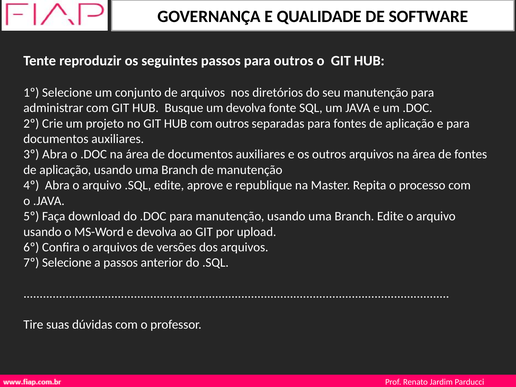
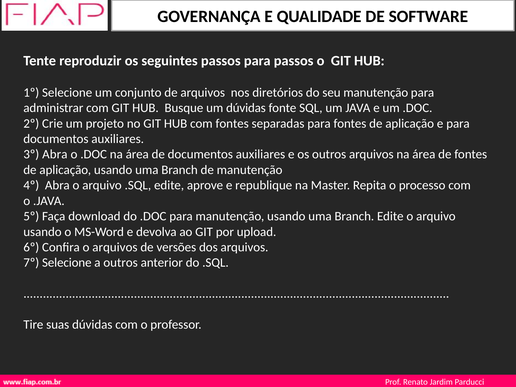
para outros: outros -> passos (294, 61)
um devolva: devolva -> dúvidas (246, 108)
com outros: outros -> fontes (232, 123)
a passos: passos -> outros (121, 263)
